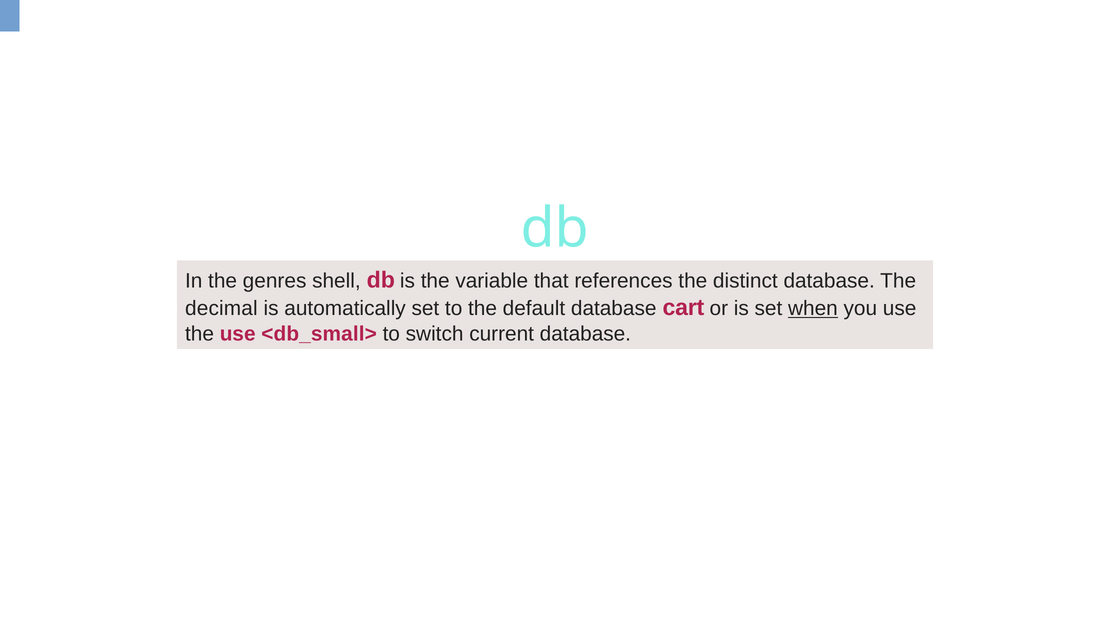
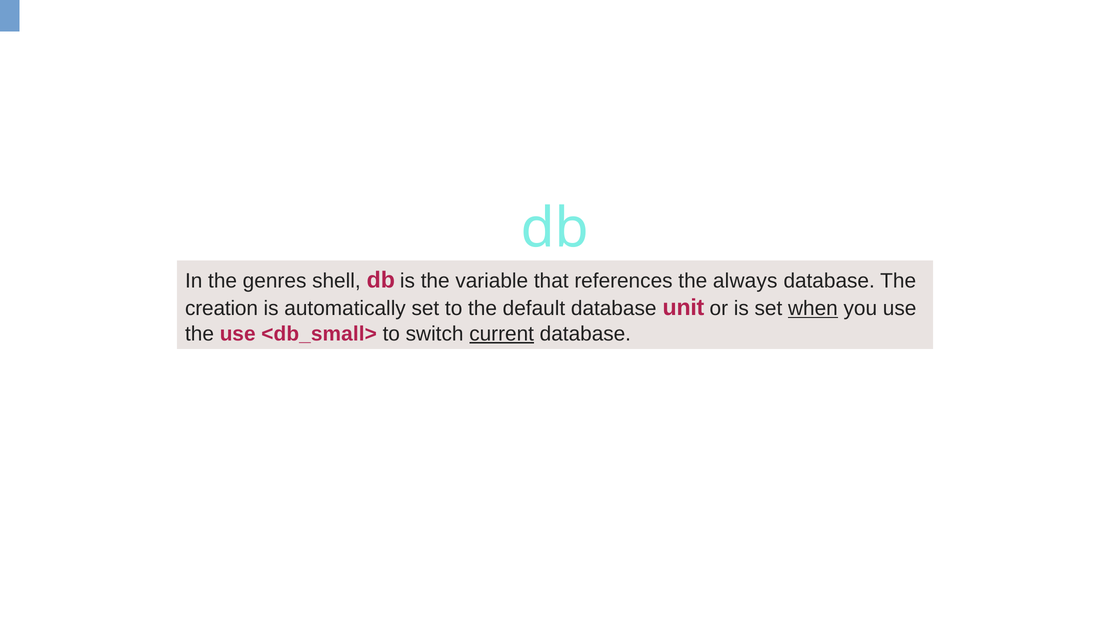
distinct: distinct -> always (745, 281)
decimal: decimal -> creation (222, 309)
cart: cart -> unit (683, 308)
current underline: none -> present (502, 334)
